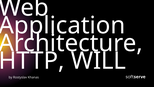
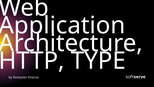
WILL: WILL -> TYPE (98, 61)
